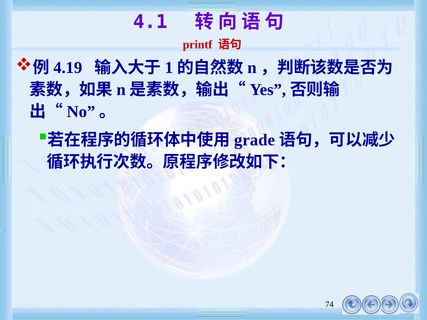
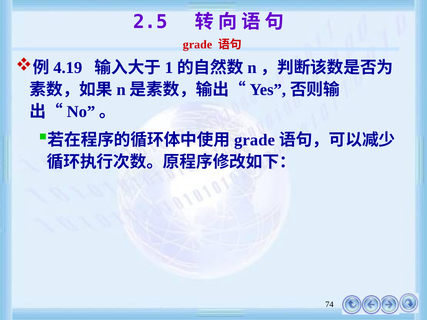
4.1: 4.1 -> 2.5 (150, 22)
printf: printf -> grade (197, 45)
